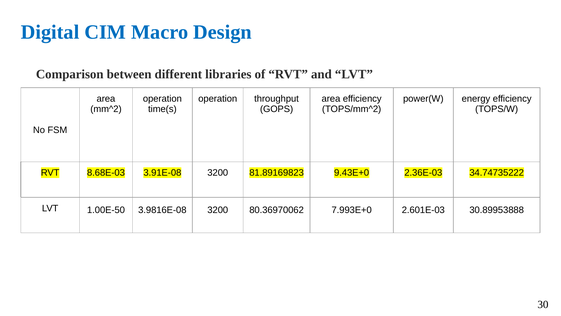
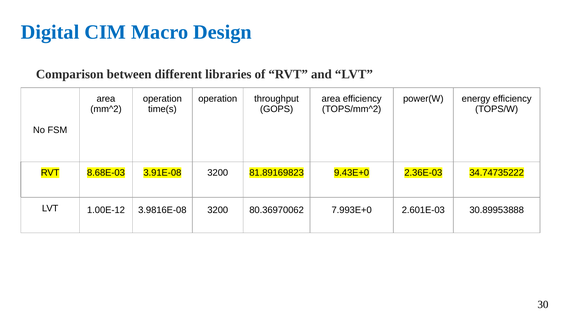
1.00E-50: 1.00E-50 -> 1.00E-12 (106, 210)
